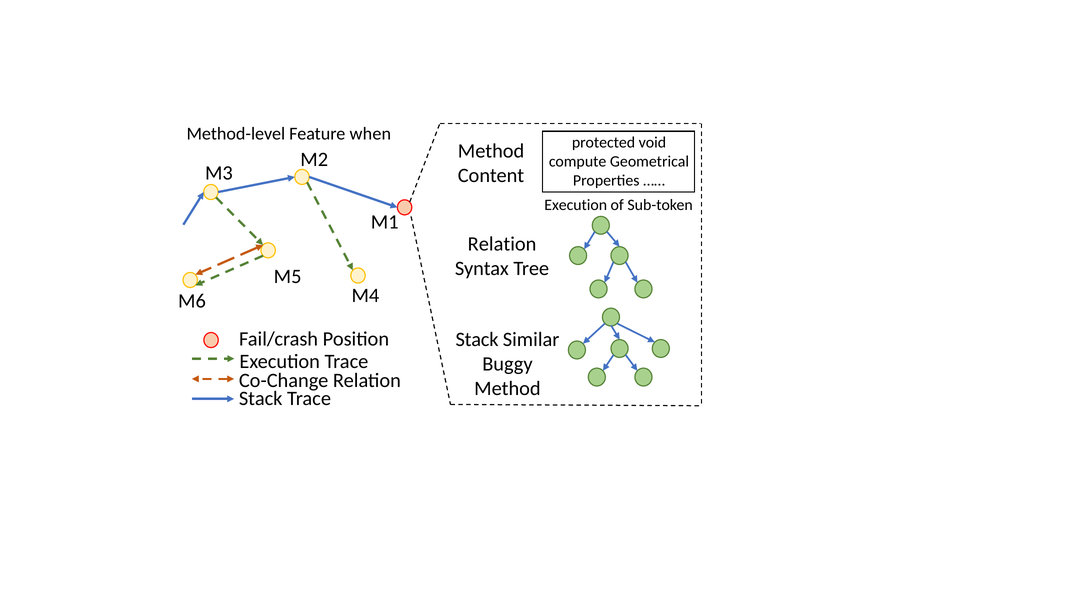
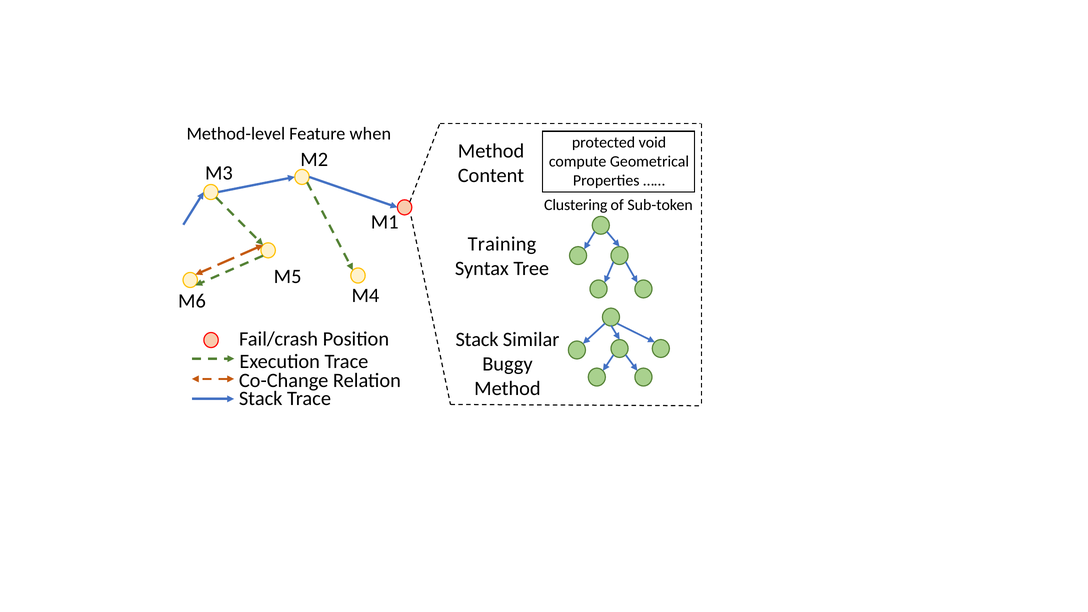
Execution: Execution -> Clustering (576, 205)
Relation: Relation -> Training (502, 244)
